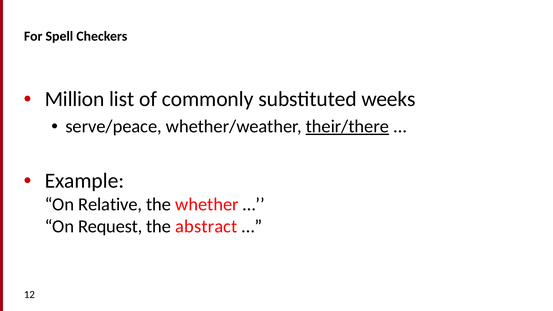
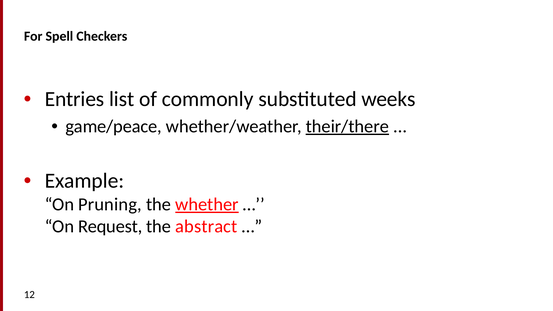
Million: Million -> Entries (75, 99)
serve/peace: serve/peace -> game/peace (114, 126)
Relative: Relative -> Pruning (110, 204)
whether underline: none -> present (207, 204)
